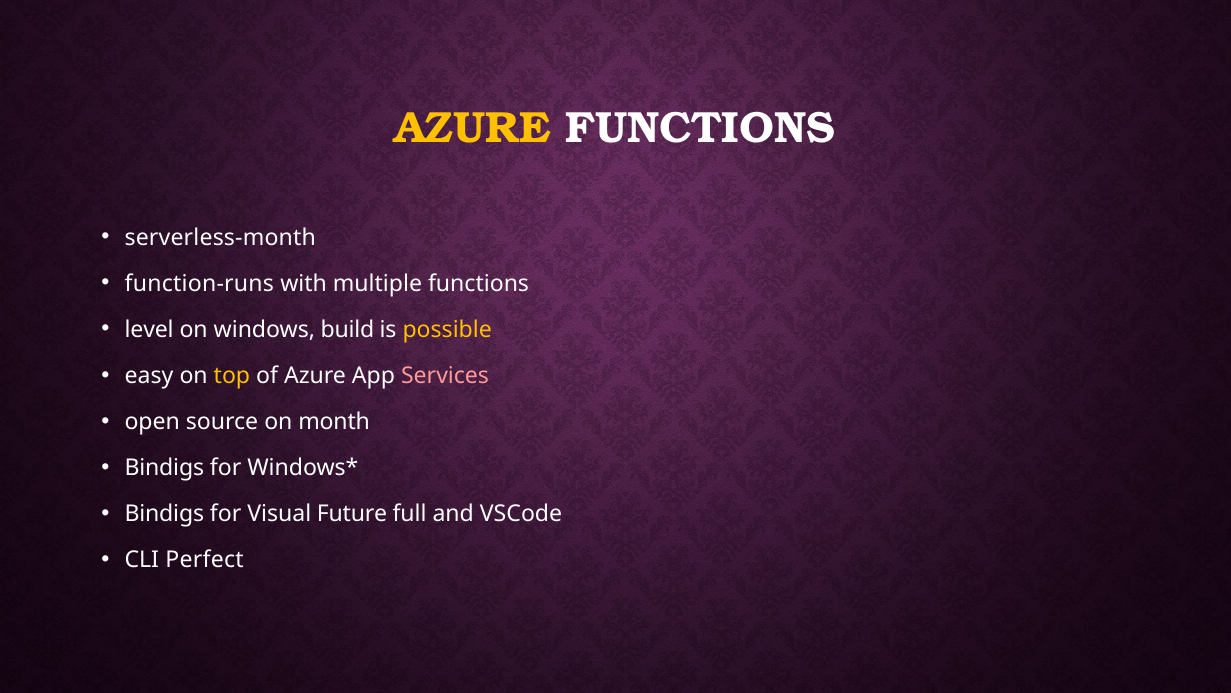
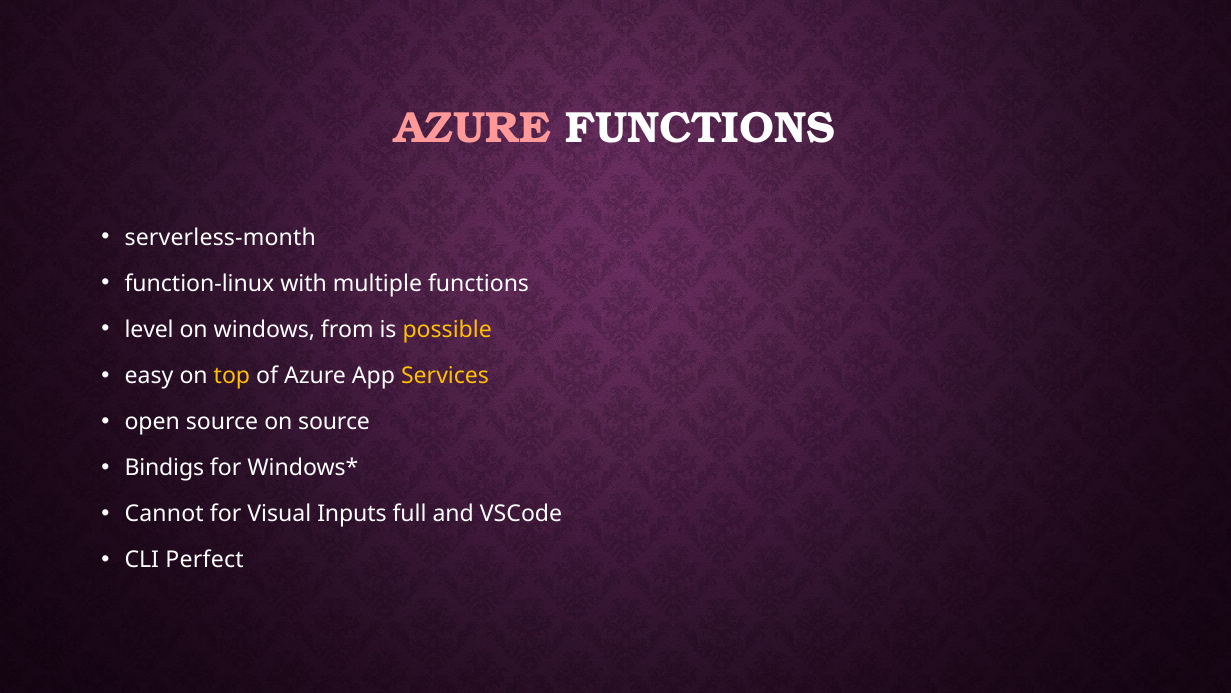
AZURE colour: yellow -> pink (473, 128)
function-runs: function-runs -> function-linux (199, 283)
build: build -> from (347, 329)
Services colour: pink -> yellow (445, 375)
on month: month -> source (334, 421)
Bindigs: Bindigs -> Cannot (164, 514)
Future: Future -> Inputs (352, 514)
